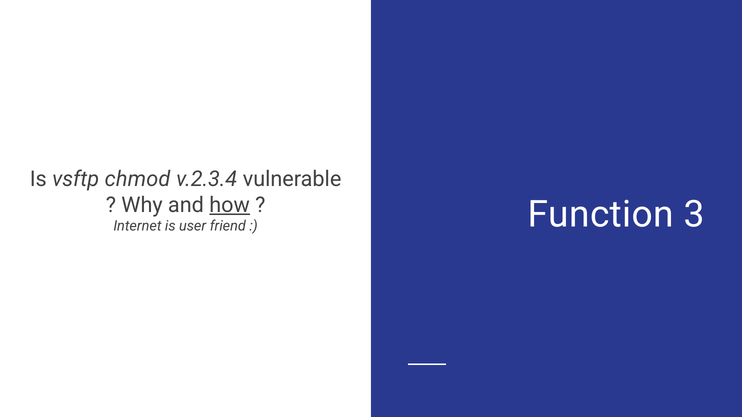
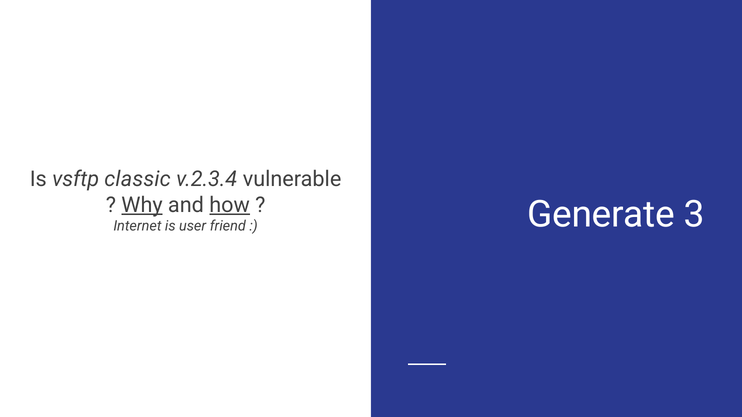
chmod: chmod -> classic (138, 179)
Why underline: none -> present (142, 205)
Function: Function -> Generate (601, 215)
